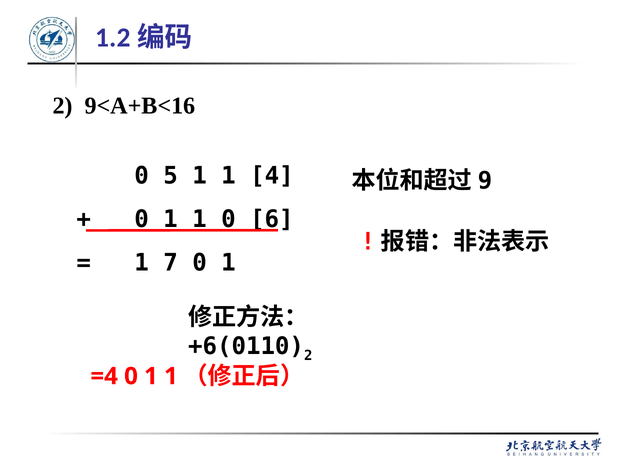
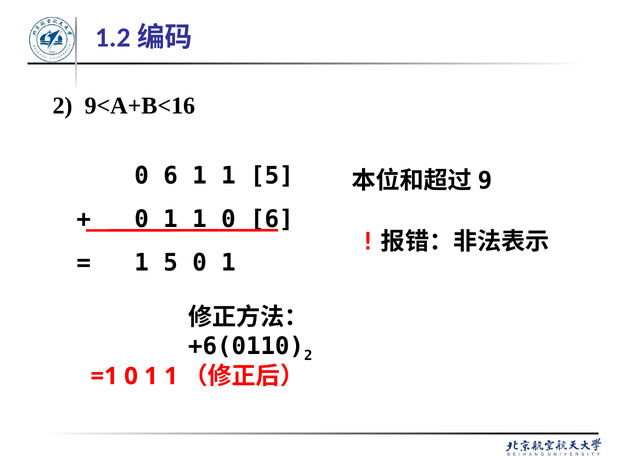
5: 5 -> 6 (171, 176)
1 1 4: 4 -> 5 (272, 176)
7: 7 -> 5 (171, 263)
=4: =4 -> =1 (104, 376)
